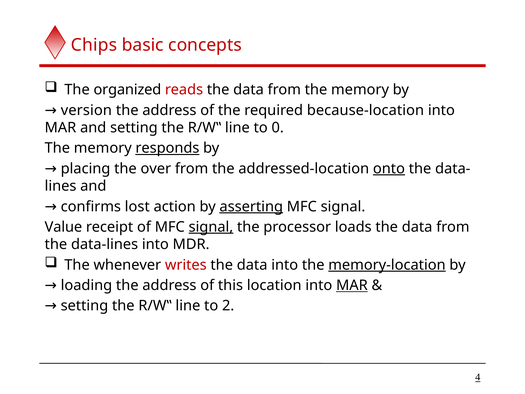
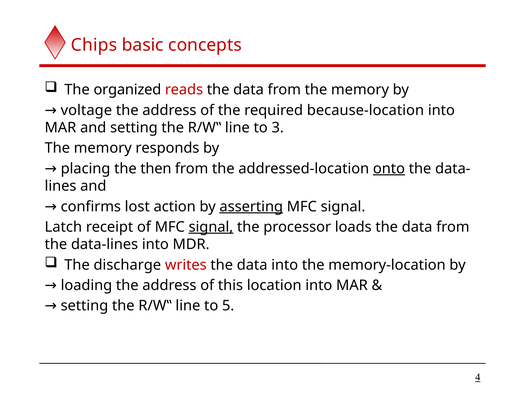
version: version -> voltage (86, 110)
0: 0 -> 3 (278, 128)
responds underline: present -> none (167, 148)
over: over -> then (156, 168)
Value: Value -> Latch (63, 227)
whenever: whenever -> discharge (127, 265)
memory-location underline: present -> none (387, 265)
MAR underline: present -> none (352, 285)
2: 2 -> 5 (228, 306)
